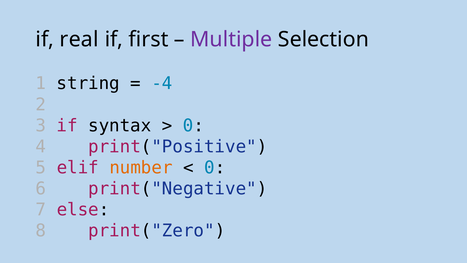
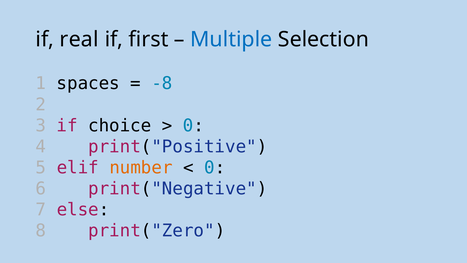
Multiple colour: purple -> blue (231, 39)
string: string -> spaces (88, 83)
-4: -4 -> -8 (162, 83)
syntax: syntax -> choice (120, 125)
